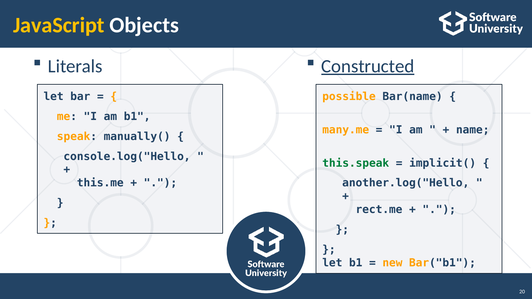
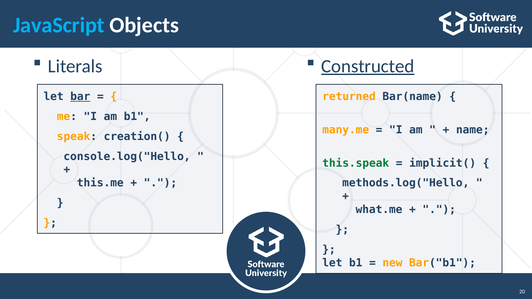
JavaScript colour: yellow -> light blue (59, 25)
bar underline: none -> present (80, 97)
possible: possible -> returned (349, 97)
manually(: manually( -> creation( (137, 137)
another.log("Hello: another.log("Hello -> methods.log("Hello (406, 183)
rect.me: rect.me -> what.me (379, 210)
